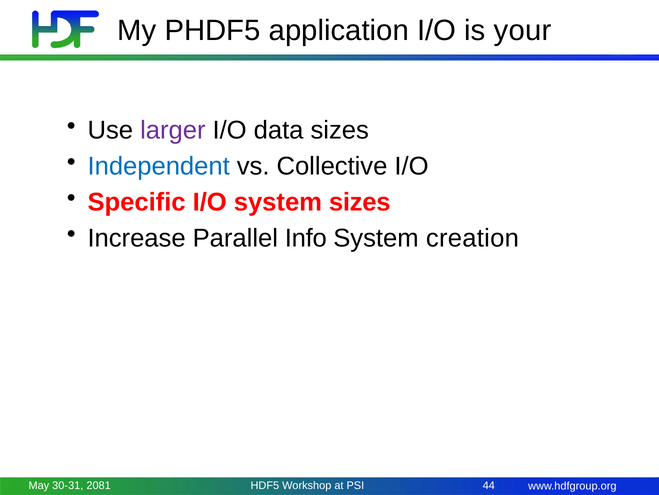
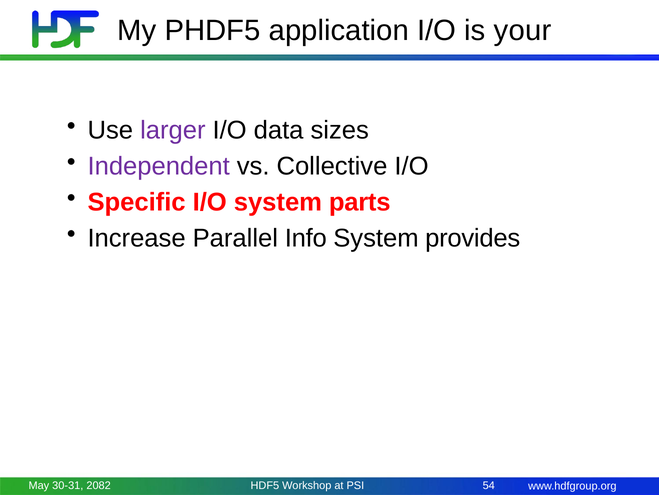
Independent colour: blue -> purple (159, 166)
system sizes: sizes -> parts (360, 202)
creation: creation -> provides (473, 238)
2081: 2081 -> 2082 (99, 485)
44: 44 -> 54 (489, 485)
